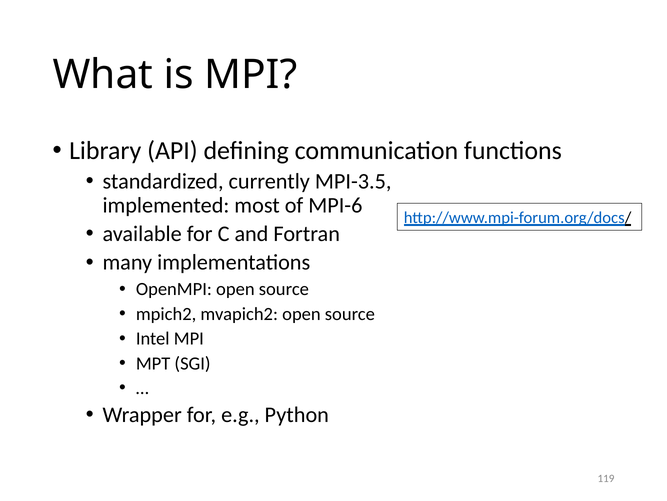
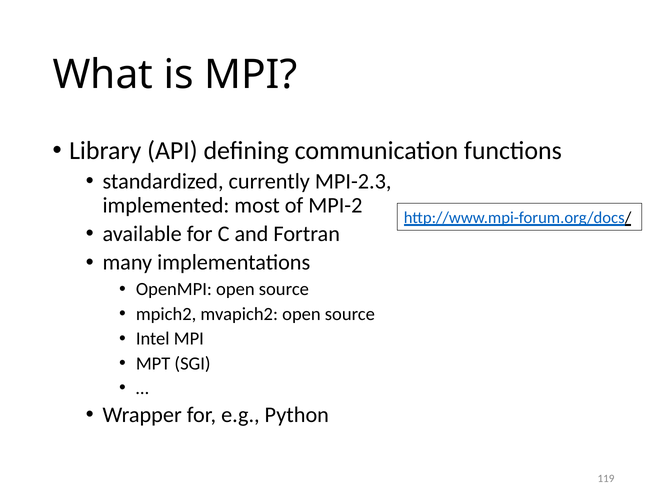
MPI-3.5: MPI-3.5 -> MPI-2.3 (353, 181)
MPI-6: MPI-6 -> MPI-2 (335, 205)
